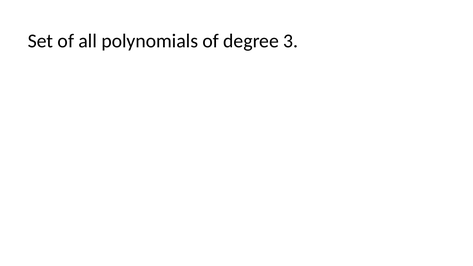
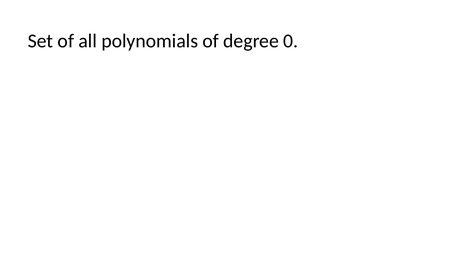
3: 3 -> 0 (291, 41)
